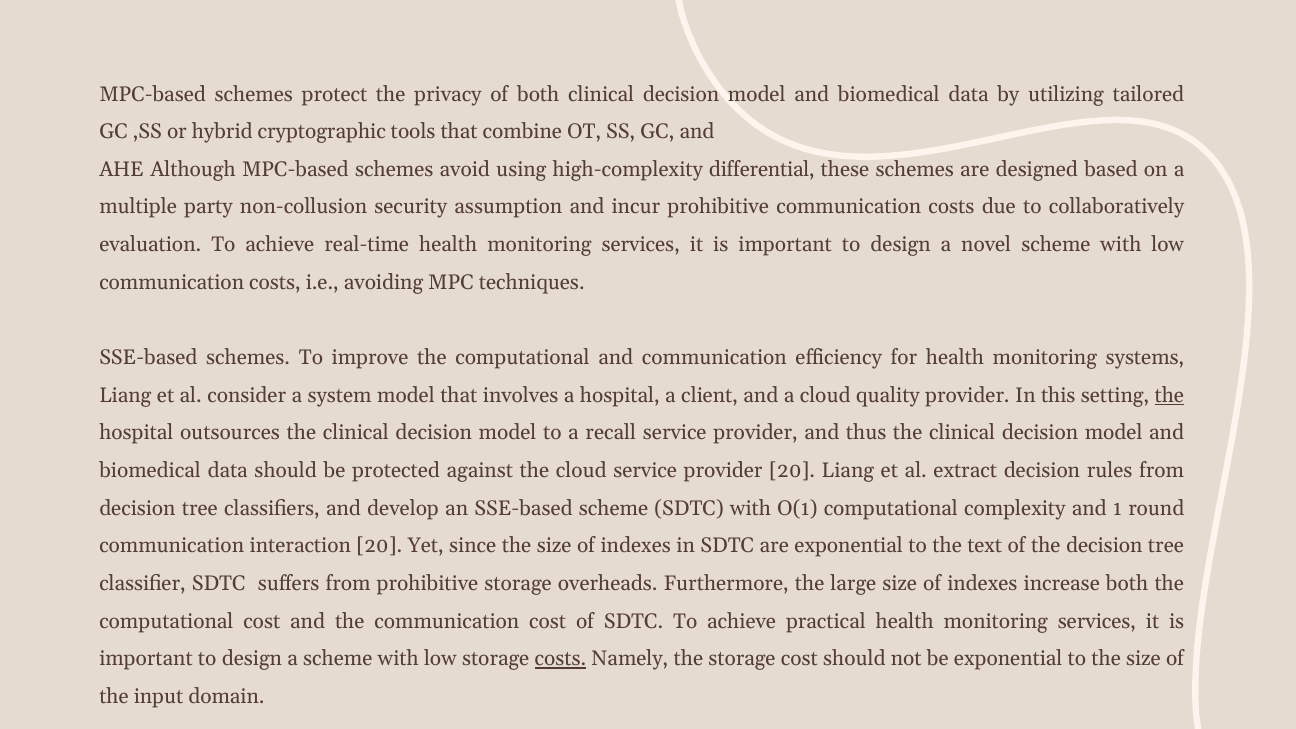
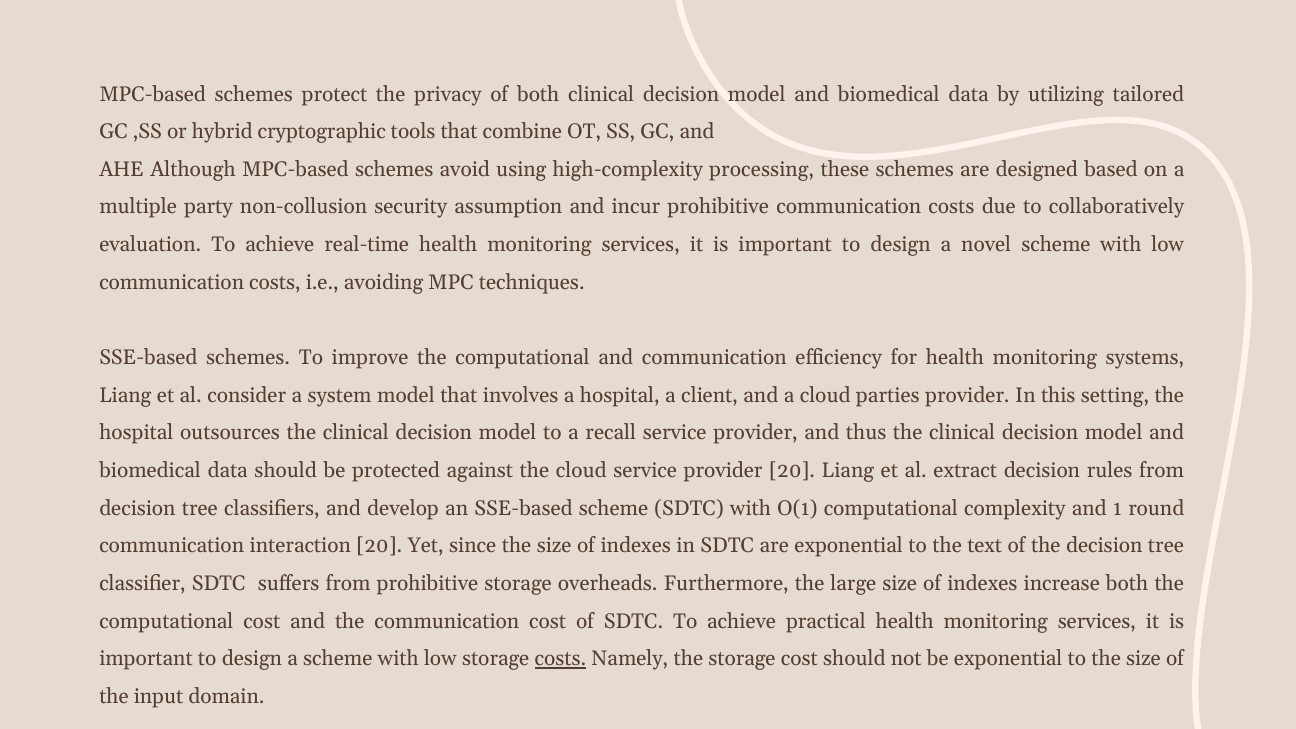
differential: differential -> processing (762, 169)
quality: quality -> parties (888, 395)
the underline: present -> none (1169, 395)
